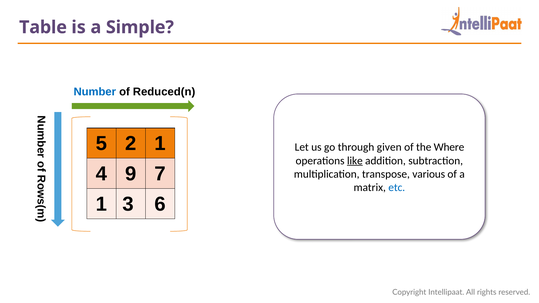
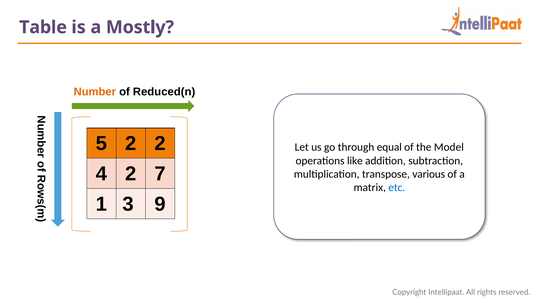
Simple: Simple -> Mostly (140, 27)
Number colour: blue -> orange (95, 92)
2 1: 1 -> 2 (160, 144)
given: given -> equal (389, 147)
Where: Where -> Model (449, 147)
like underline: present -> none (355, 161)
4 9: 9 -> 2 (131, 174)
6: 6 -> 9 (160, 204)
